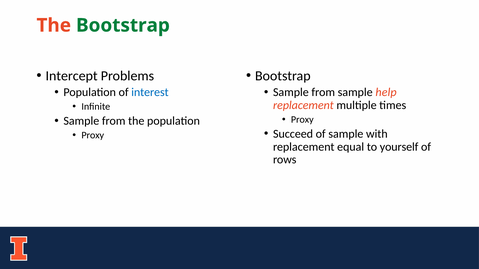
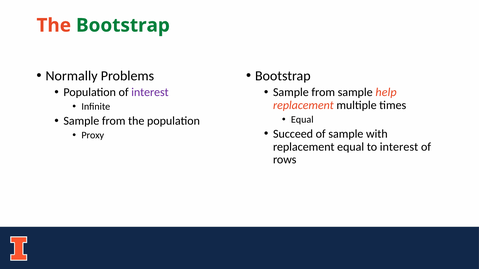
Intercept: Intercept -> Normally (72, 76)
interest colour: blue -> purple (150, 92)
Proxy: Proxy -> Equal (302, 120)
to yourself: yourself -> interest (399, 147)
